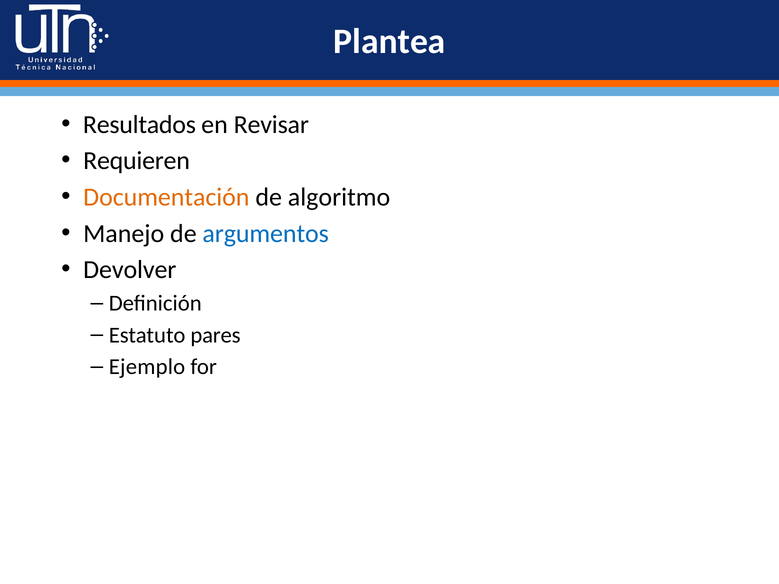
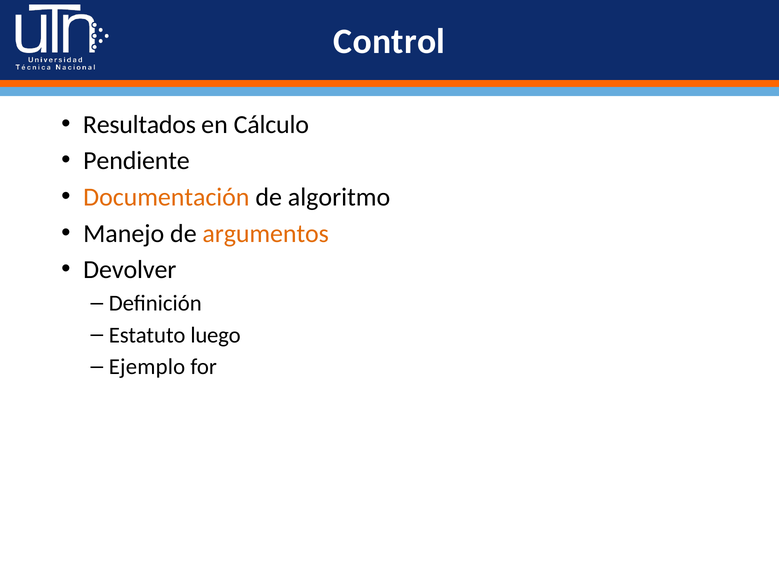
Plantea: Plantea -> Control (389, 41)
Revisar: Revisar -> Cálculo (271, 125)
Requieren: Requieren -> Pendiente (137, 161)
argumentos colour: blue -> orange (266, 234)
pares: pares -> luego (216, 335)
